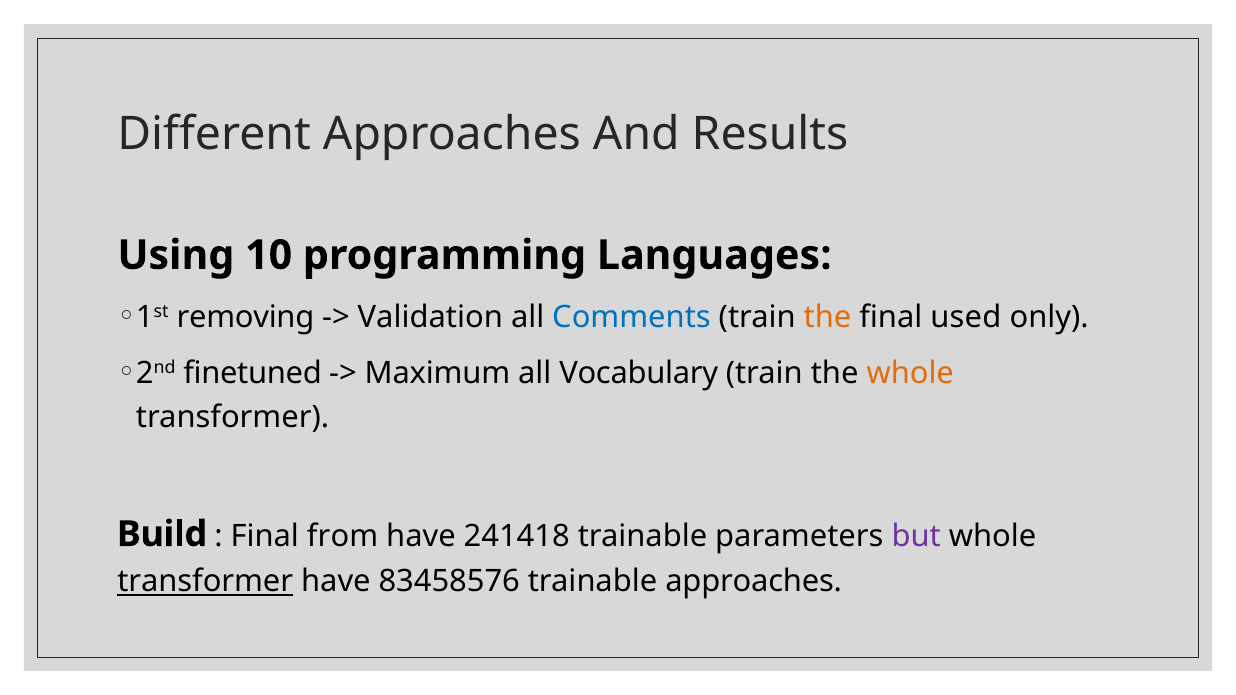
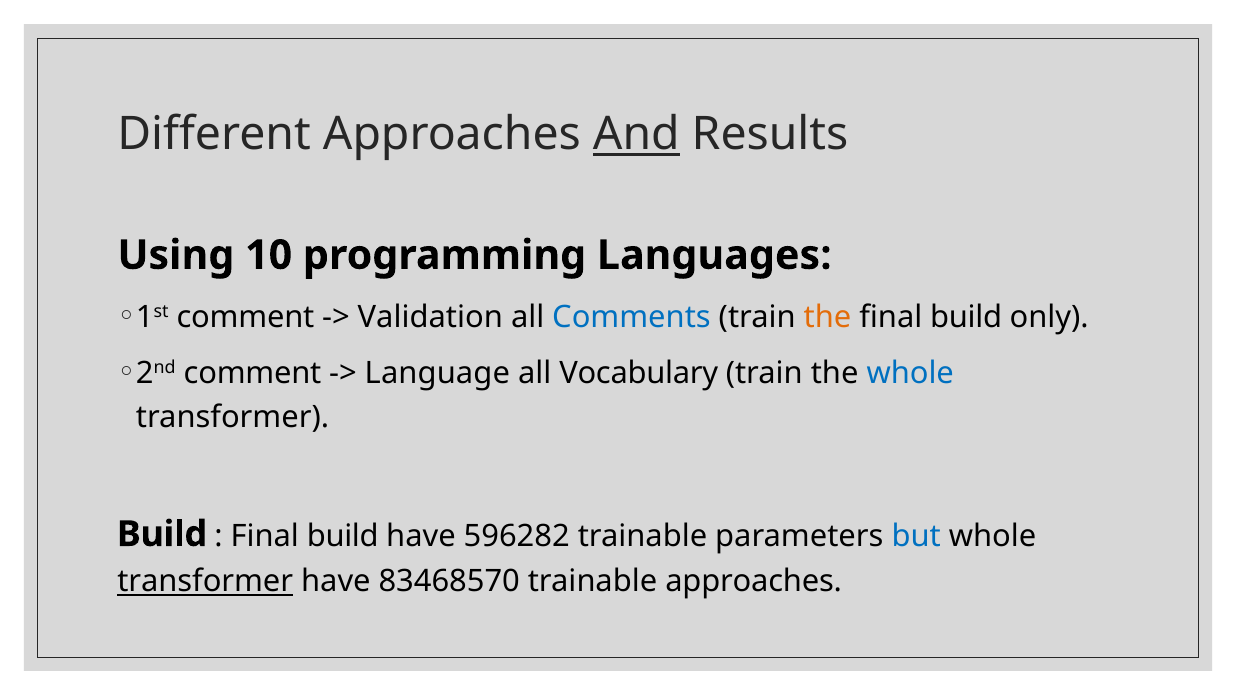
And underline: none -> present (636, 134)
1st removing: removing -> comment (245, 317)
used: used -> build (966, 317)
2nd finetuned: finetuned -> comment (253, 373)
Maximum: Maximum -> Language (437, 373)
whole colour: orange -> blue (910, 373)
from: from -> build (343, 536)
241418: 241418 -> 596282 (517, 536)
but colour: purple -> blue (916, 536)
83458576: 83458576 -> 83468570 (449, 582)
